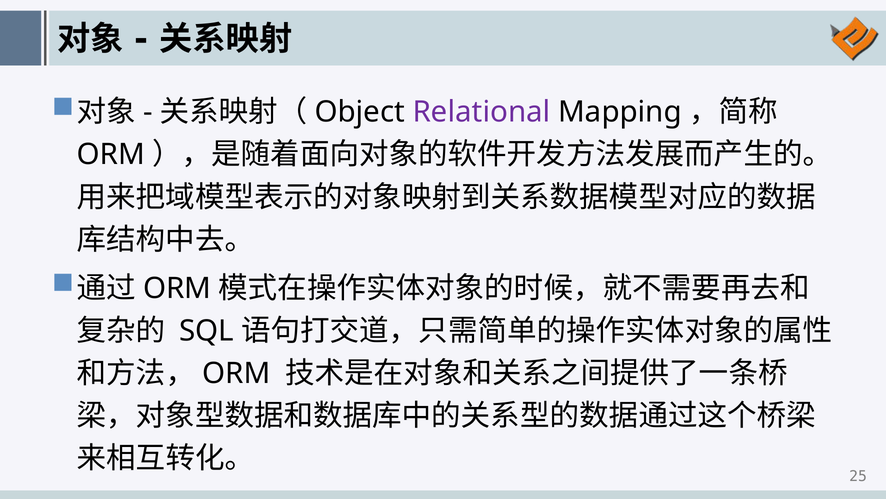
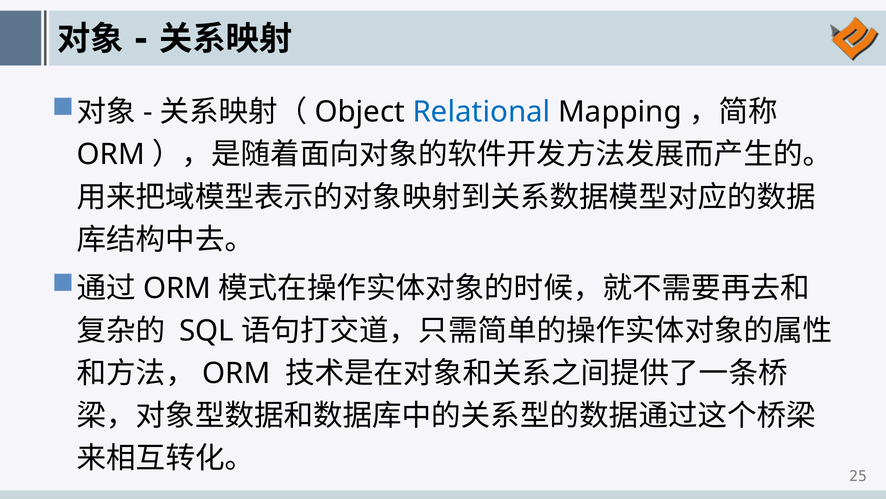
Relational colour: purple -> blue (482, 112)
